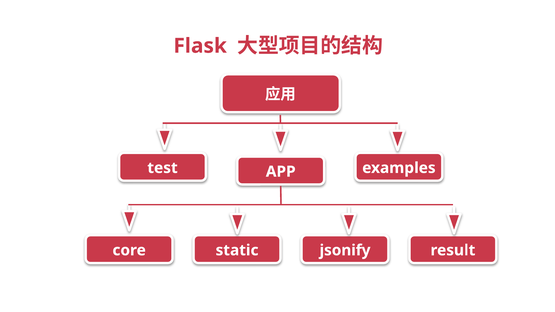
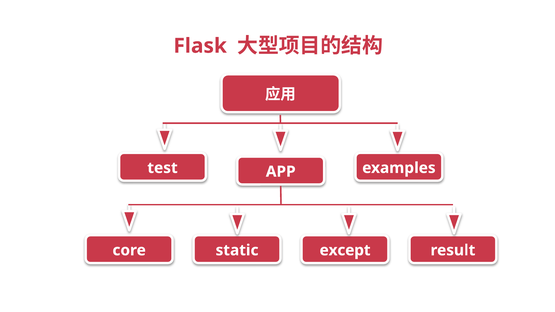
jsonify: jsonify -> except (345, 250)
